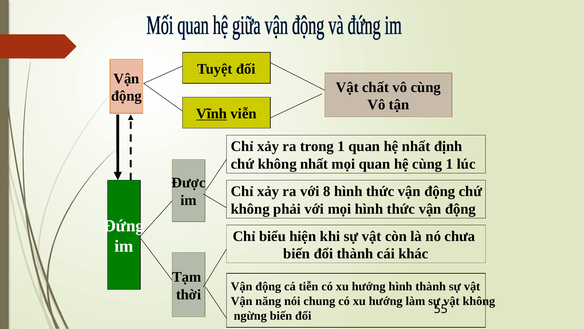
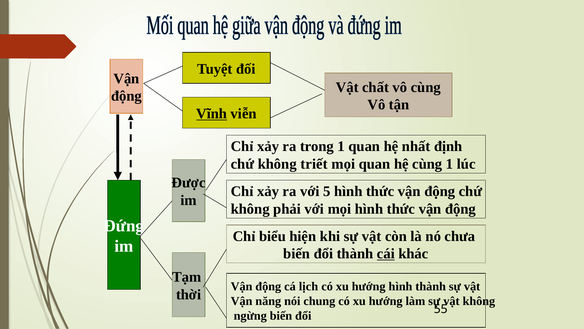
không nhất: nhất -> triết (314, 164)
8: 8 -> 5 (327, 191)
cái underline: none -> present (386, 253)
tiễn: tiễn -> lịch (308, 286)
